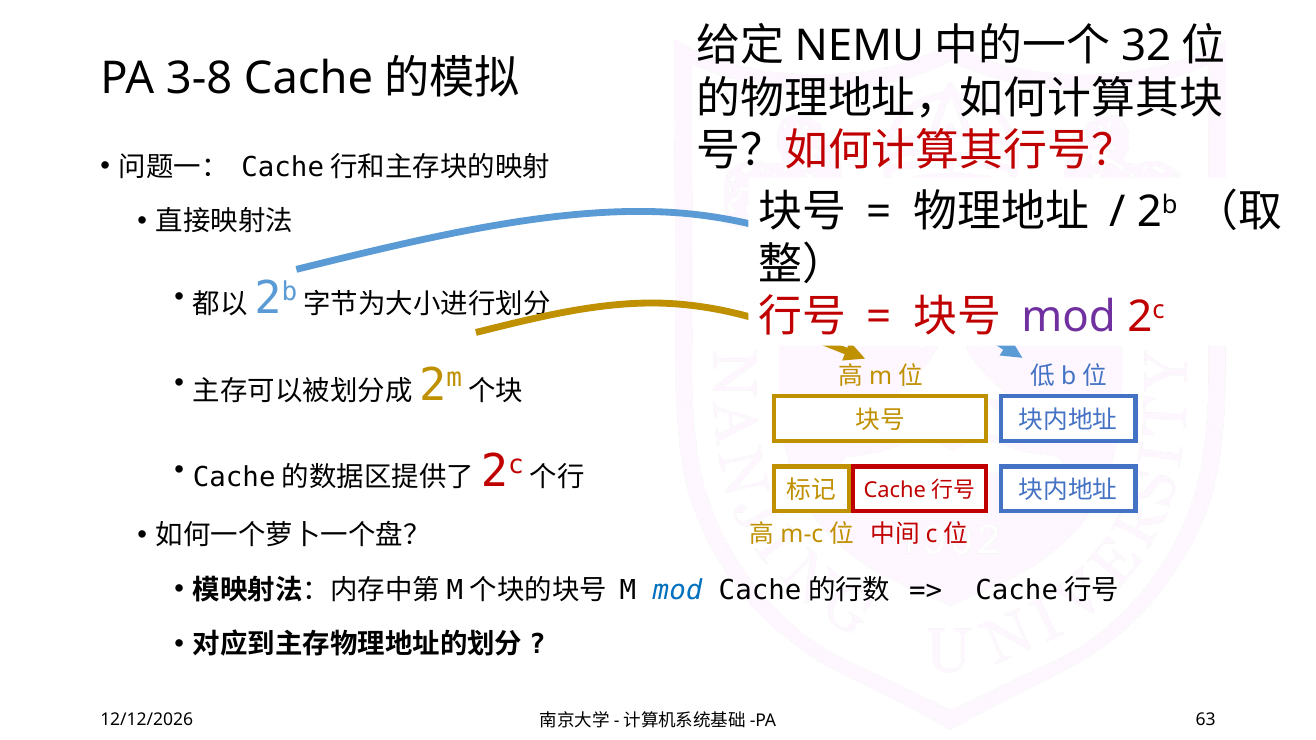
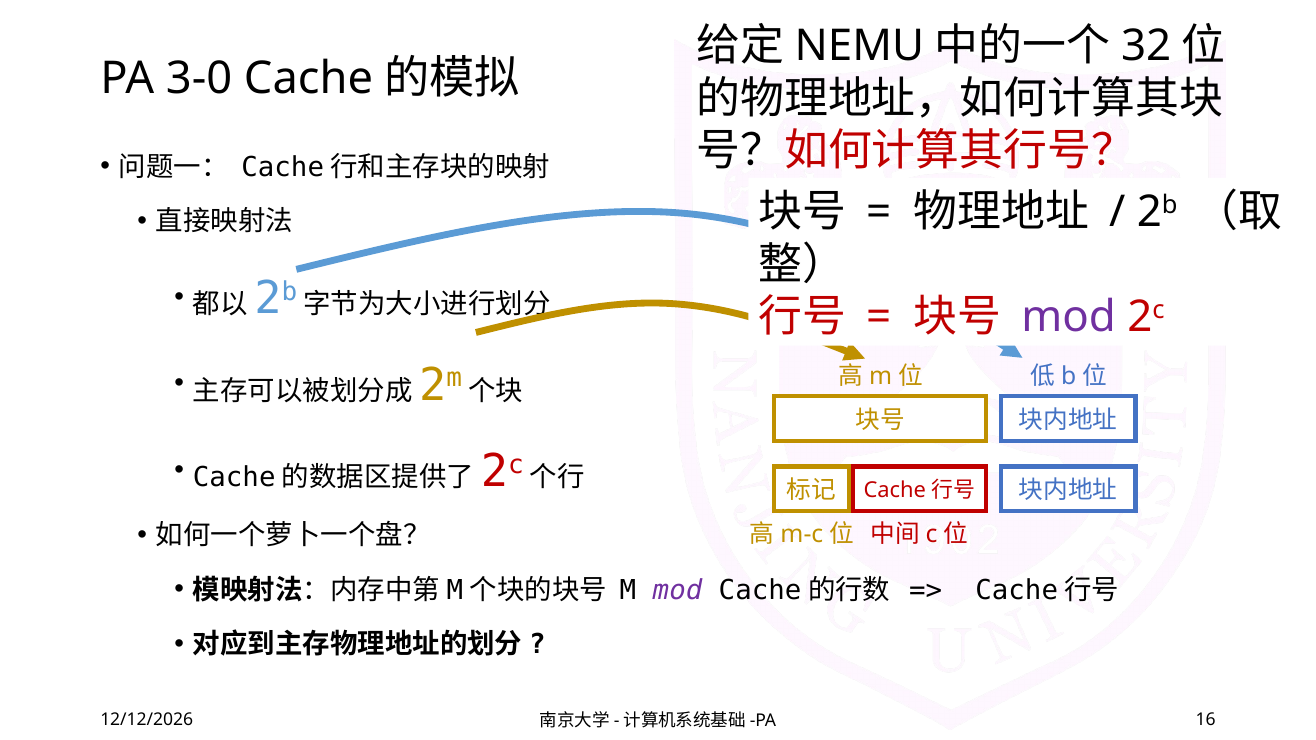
3-8: 3-8 -> 3-0 (199, 79)
mod colour: blue -> purple (678, 590)
63: 63 -> 16 (1206, 720)
